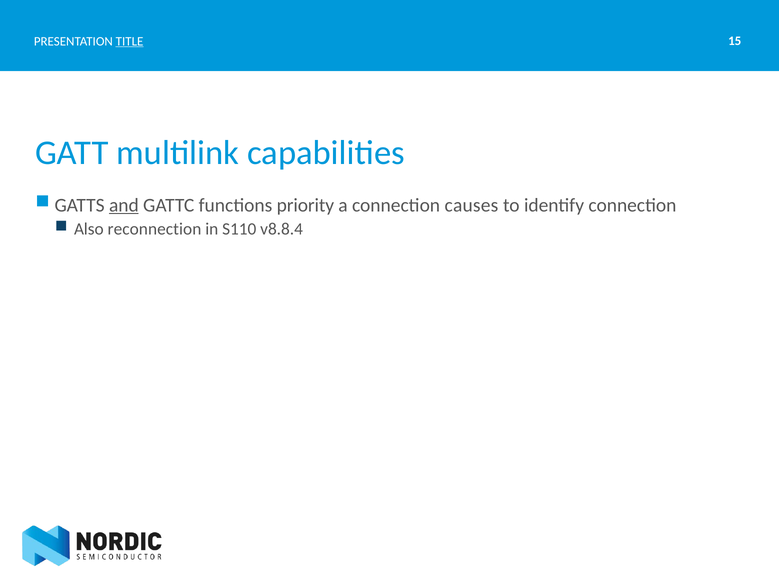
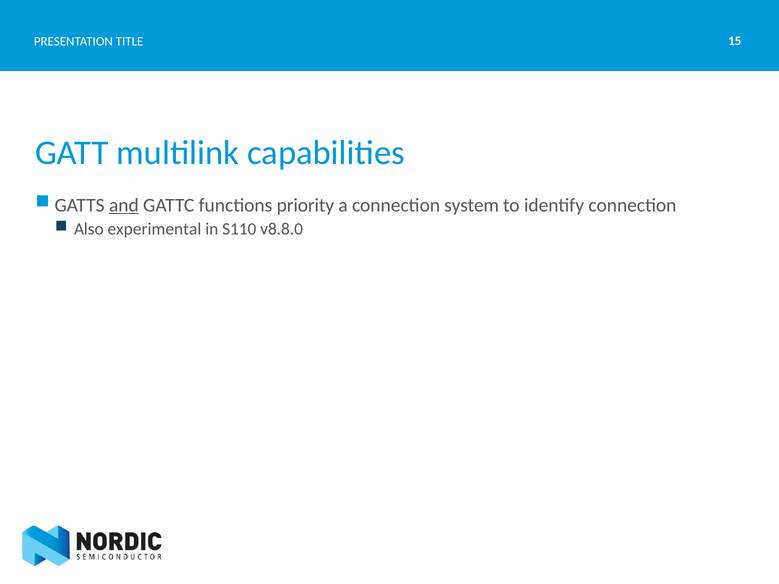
TITLE underline: present -> none (130, 41)
causes: causes -> system (472, 205)
reconnection: reconnection -> experimental (154, 229)
v8.8.4: v8.8.4 -> v8.8.0 (282, 229)
